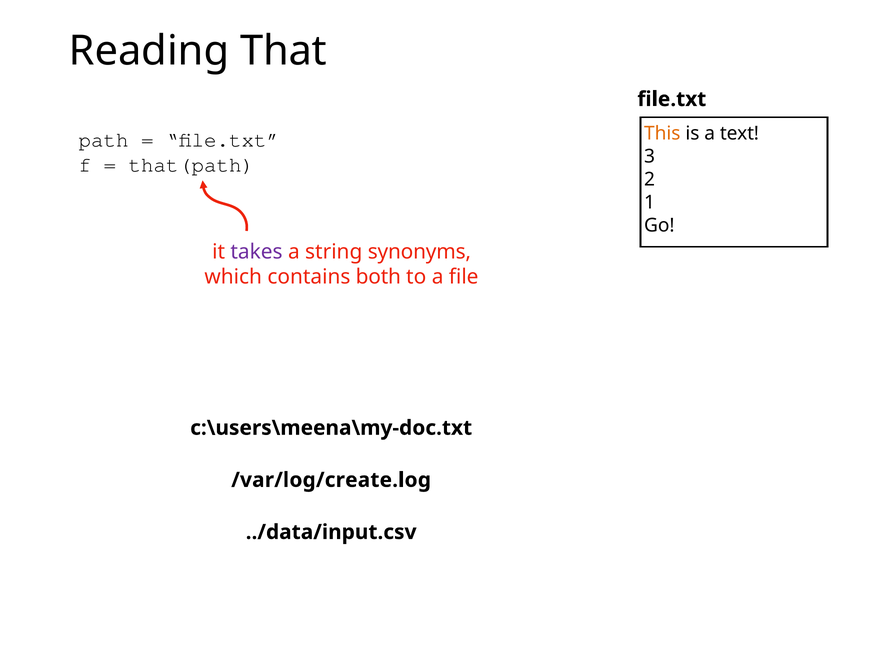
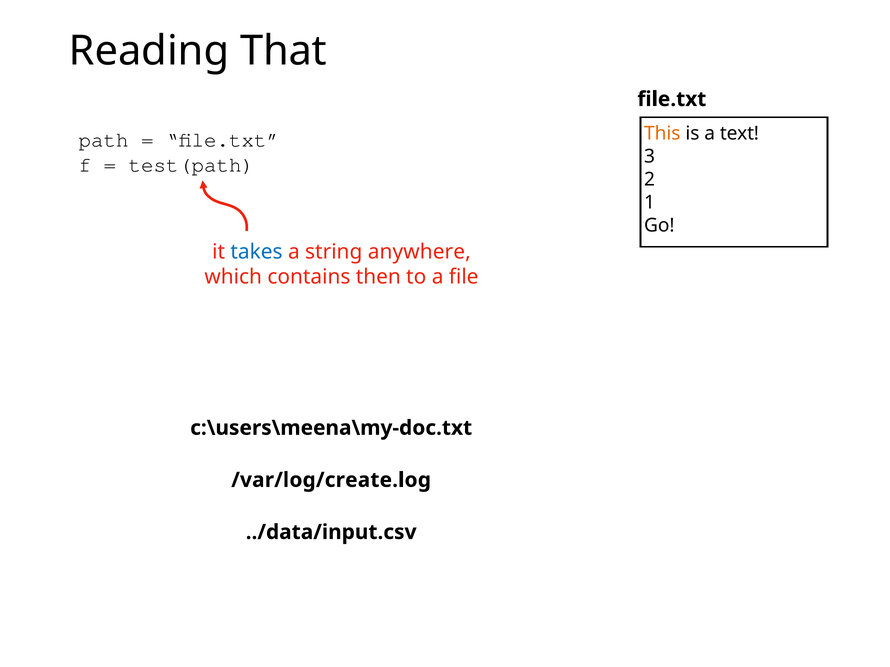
that(path: that(path -> test(path (192, 165)
takes colour: purple -> blue (257, 252)
synonyms: synonyms -> anywhere (419, 252)
both: both -> then (378, 277)
